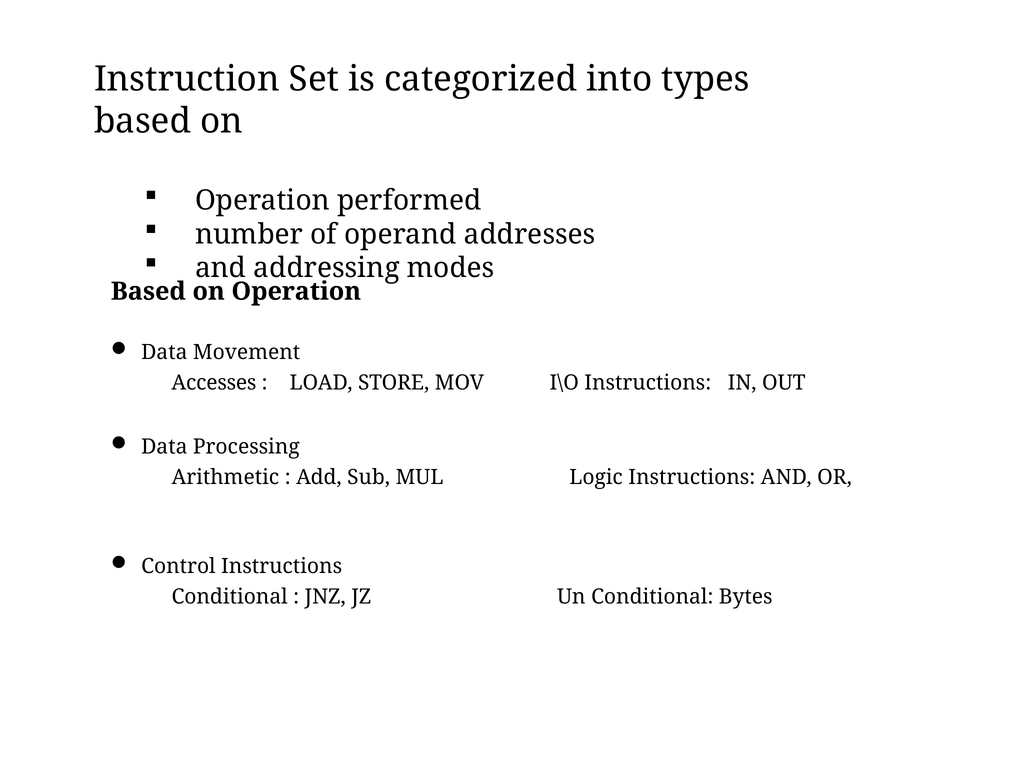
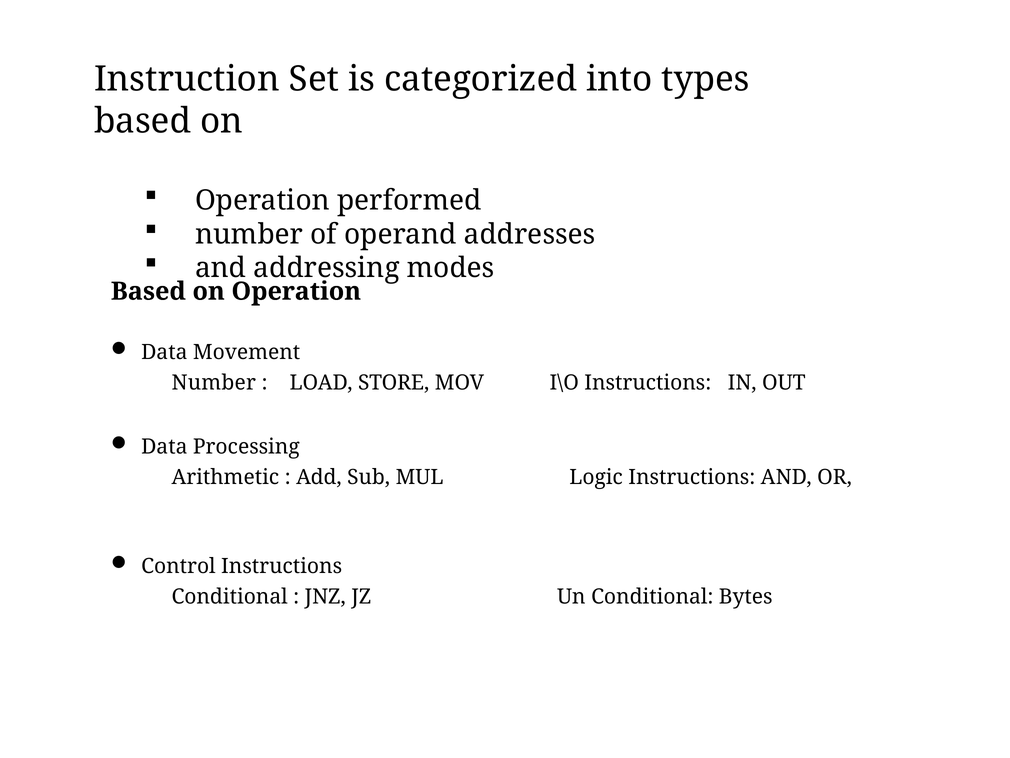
Accesses: Accesses -> Number (214, 383)
